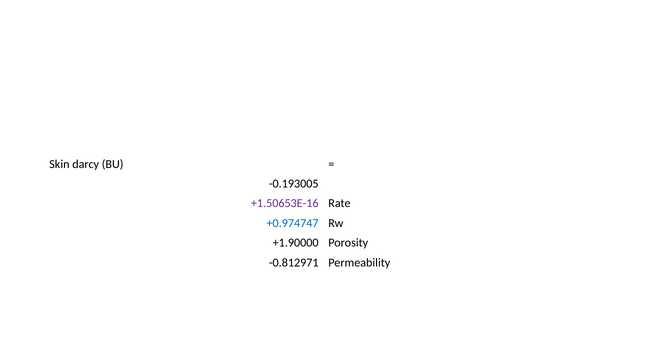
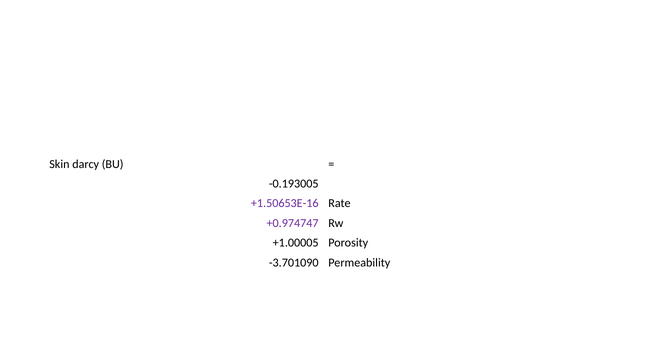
+0.974747 colour: blue -> purple (293, 223)
+1.90000: +1.90000 -> +1.00005 (296, 243)
-0.812971: -0.812971 -> -3.701090 (294, 262)
